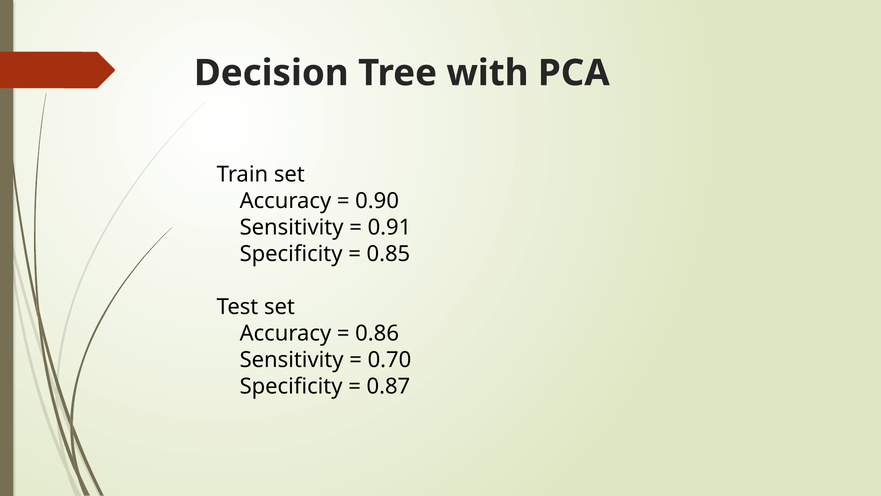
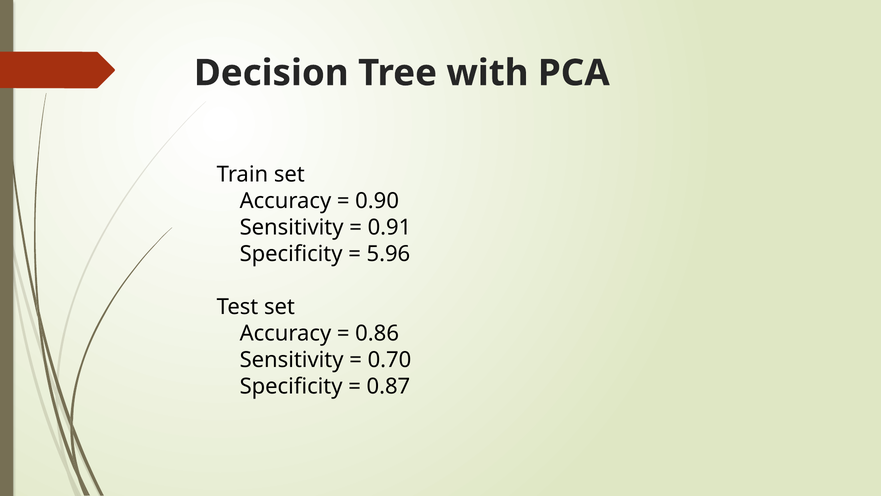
0.85: 0.85 -> 5.96 (388, 254)
